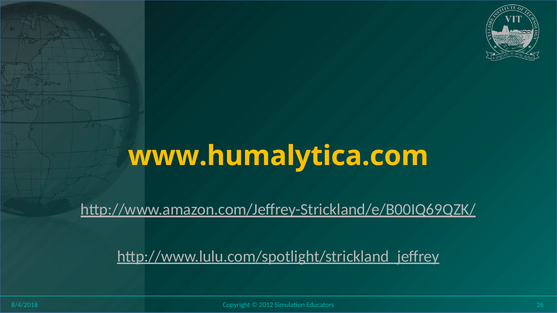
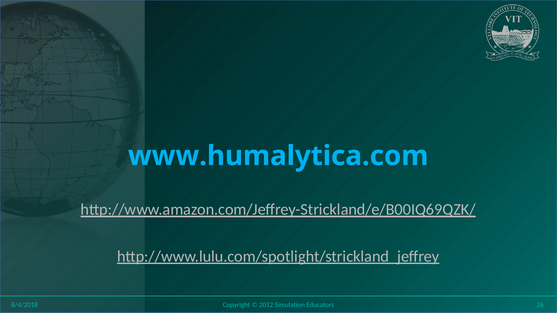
www.humalytica.com colour: yellow -> light blue (278, 156)
